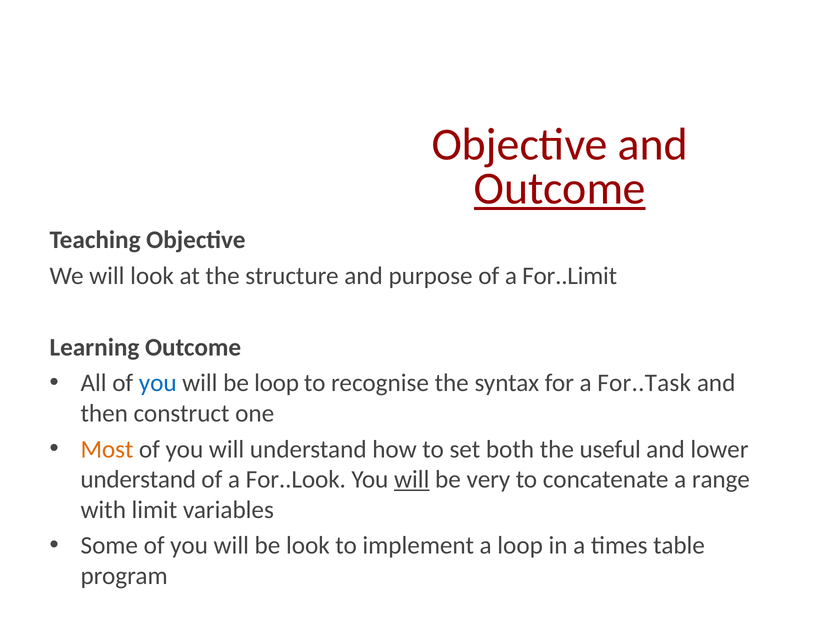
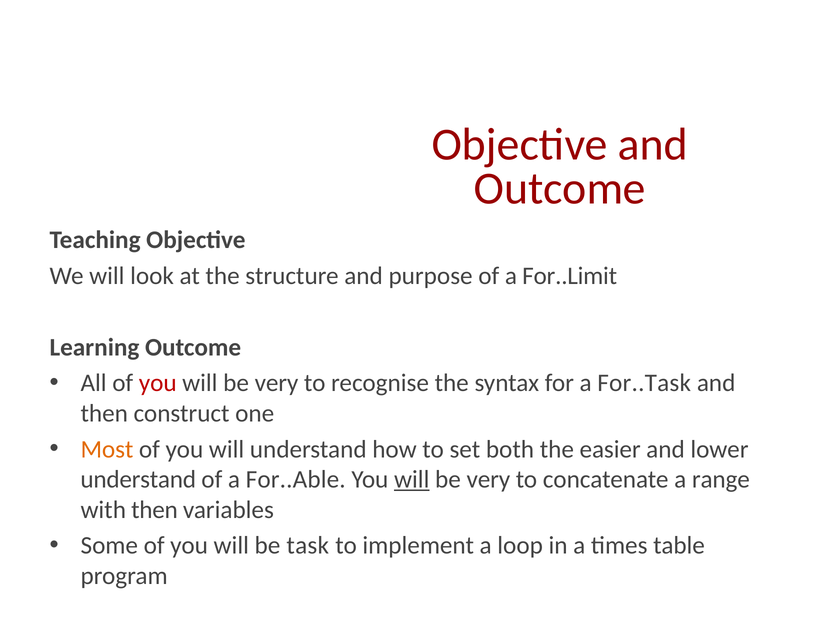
Outcome underline: present -> none (560, 189)
you colour: blue -> red (158, 383)
loop: loop -> very (277, 383)
useful: useful -> easier (610, 449)
For..Look: For..Look -> For..Able (296, 479)
with limit: limit -> then (155, 509)
be look: look -> task (308, 545)
